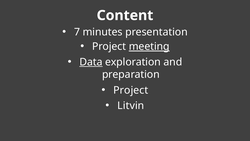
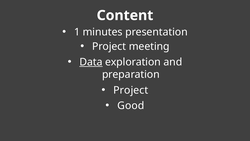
7: 7 -> 1 (77, 32)
meeting underline: present -> none (149, 46)
Litvin: Litvin -> Good (131, 105)
